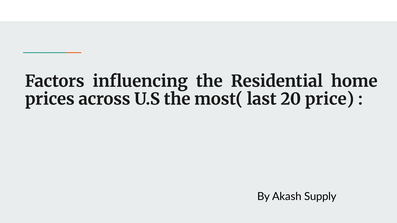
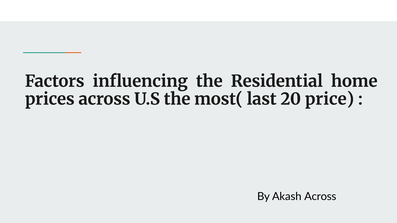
Akash Supply: Supply -> Across (320, 197)
